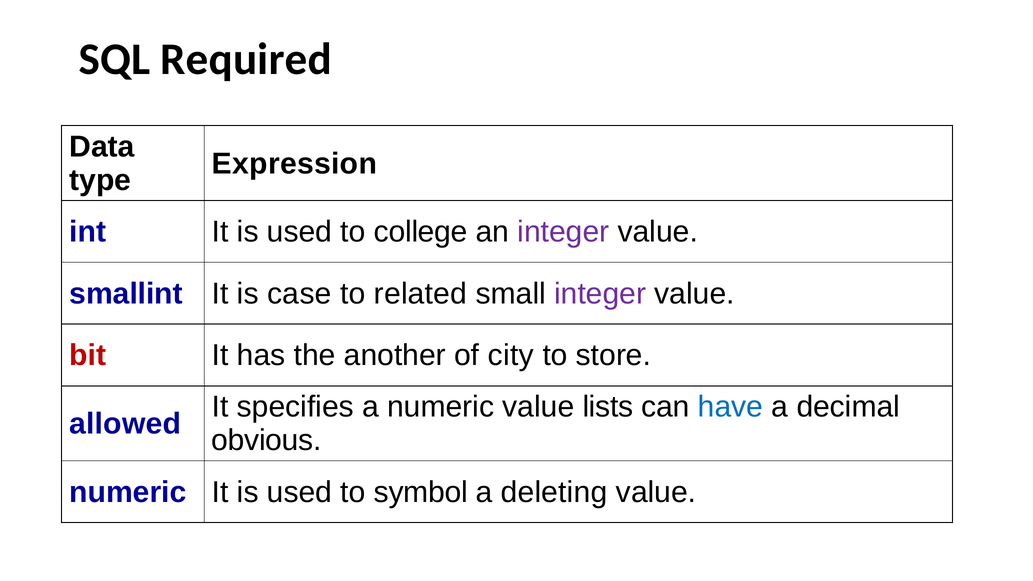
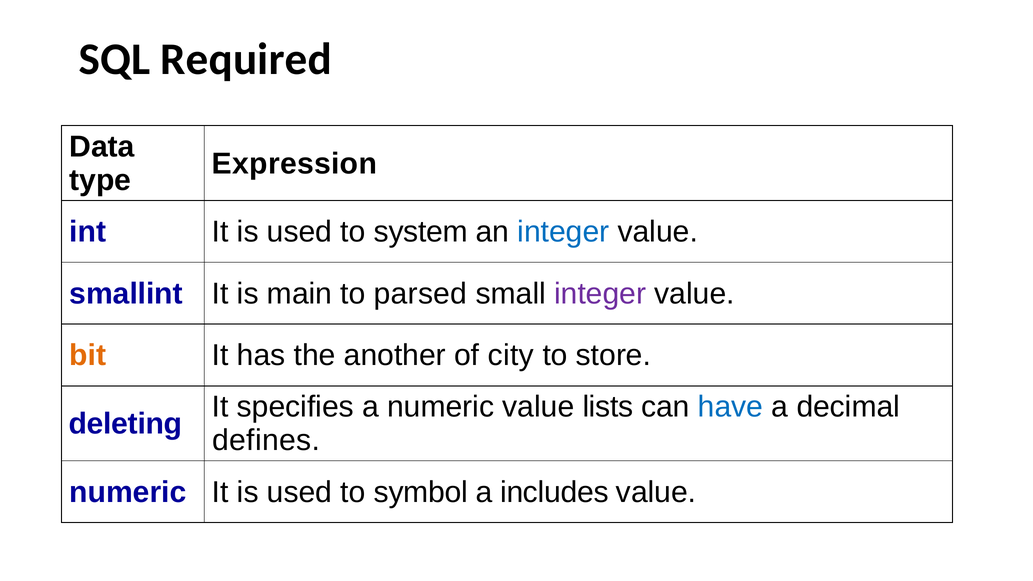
college: college -> system (421, 232)
integer colour: purple -> blue (563, 232)
case: case -> main (300, 294)
related: related -> parsed (420, 294)
bit colour: red -> orange (88, 355)
allowed: allowed -> deleting (125, 424)
obvious: obvious -> defines (266, 441)
deleting: deleting -> includes (554, 492)
